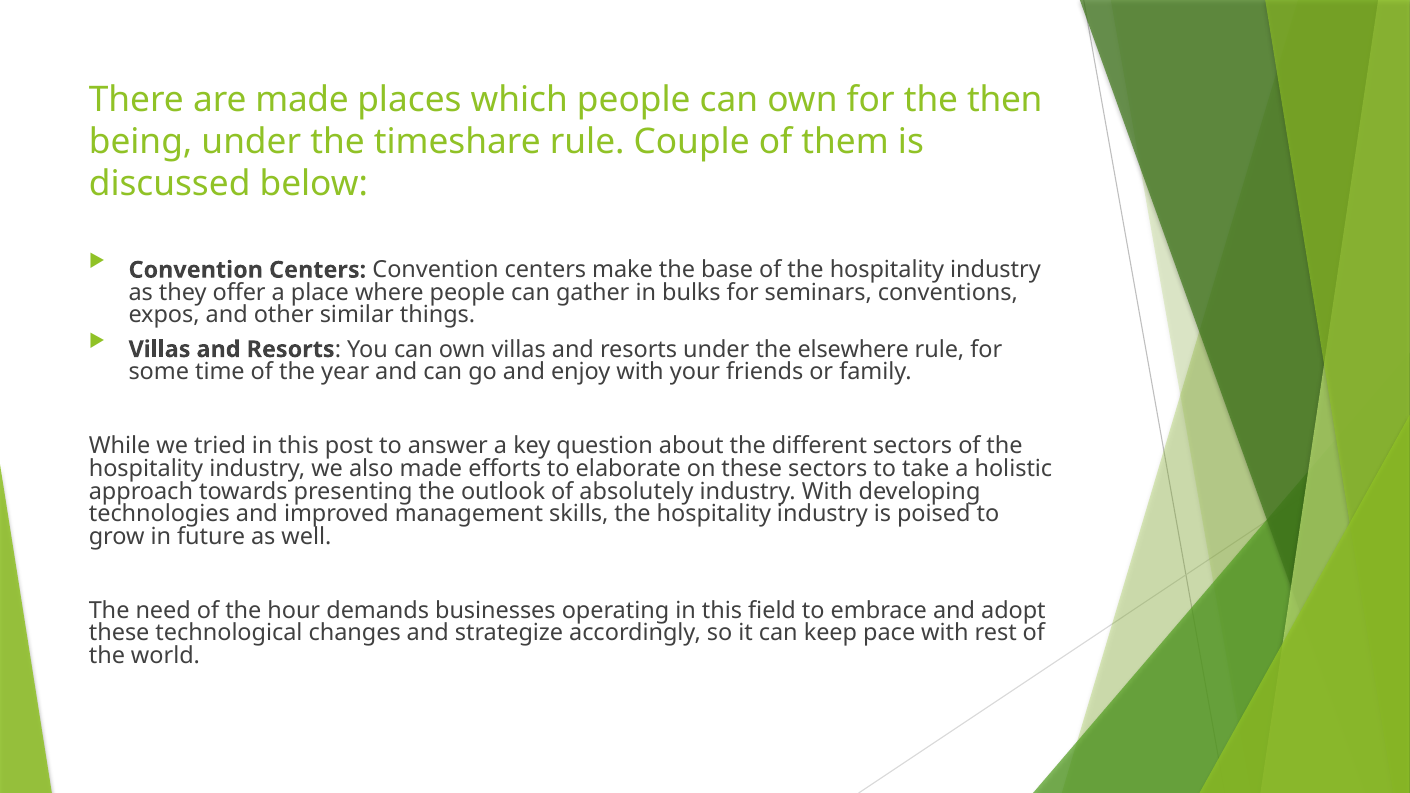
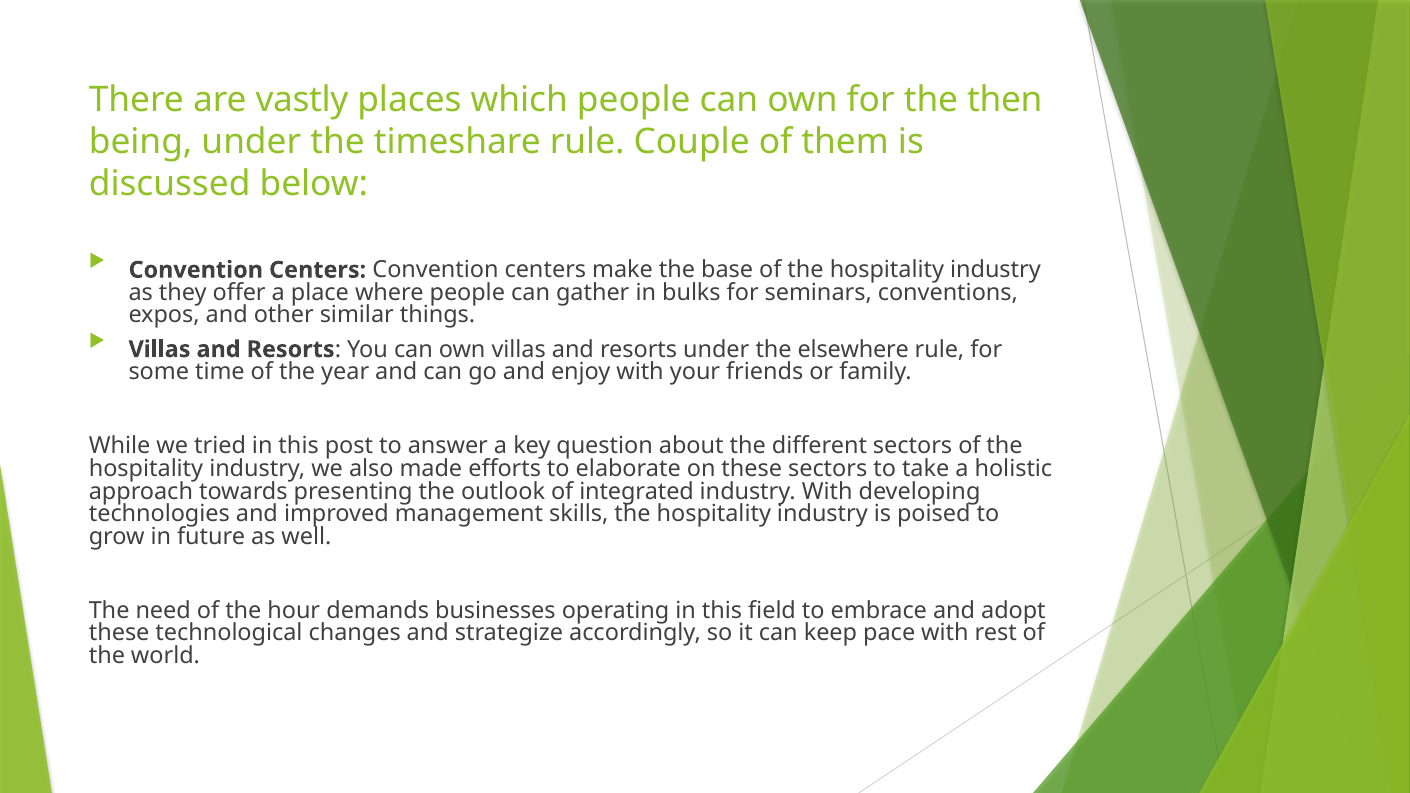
are made: made -> vastly (302, 99)
absolutely: absolutely -> integrated (637, 491)
